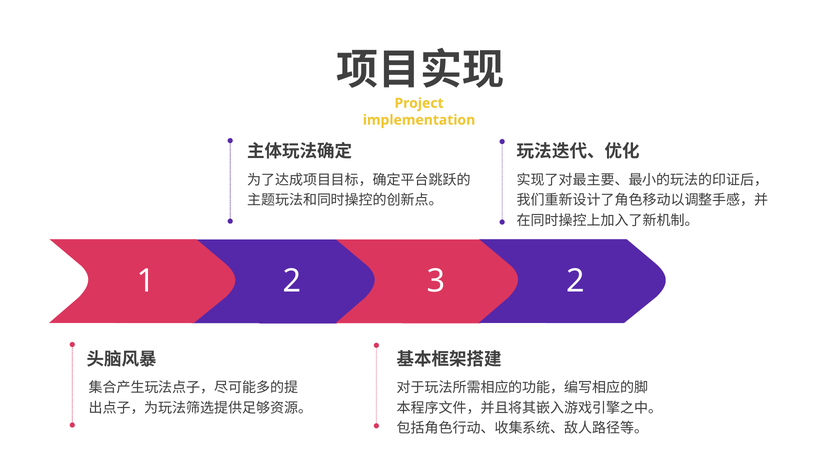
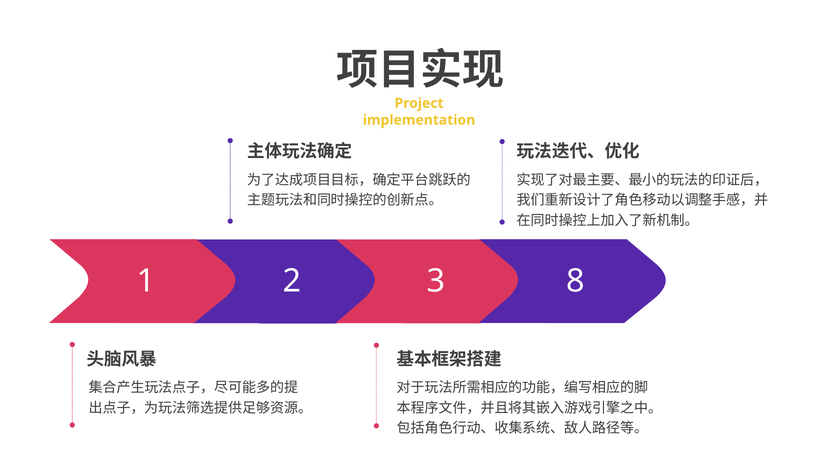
3 2: 2 -> 8 (576, 281)
